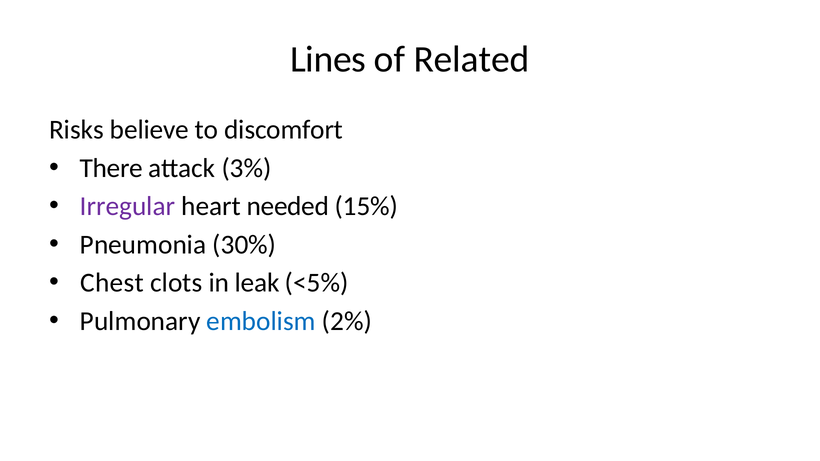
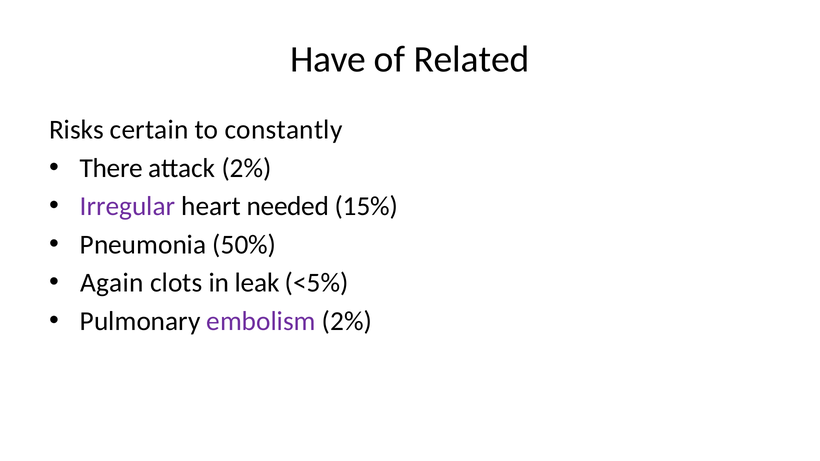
Lines: Lines -> Have (328, 59)
believe: believe -> certain (149, 130)
discomfort: discomfort -> constantly (283, 130)
attack 3%: 3% -> 2% (247, 168)
30%: 30% -> 50% (244, 245)
Chest: Chest -> Again (112, 283)
embolism colour: blue -> purple (261, 321)
